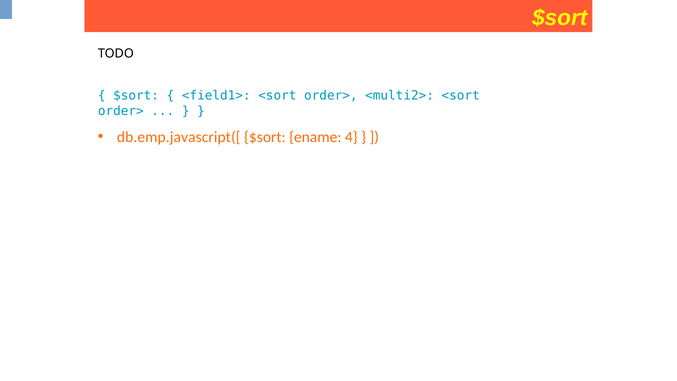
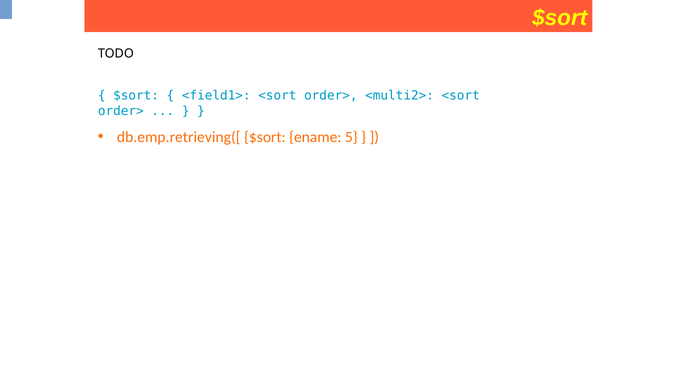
db.emp.javascript([: db.emp.javascript([ -> db.emp.retrieving([ (179, 137)
4: 4 -> 5 (351, 137)
